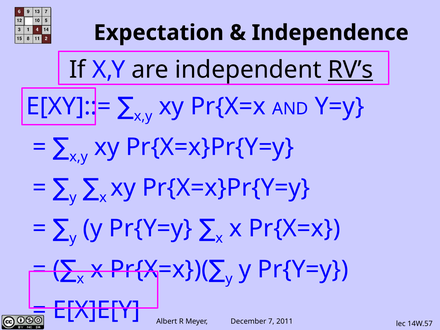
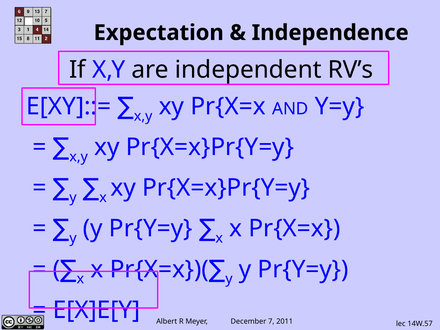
RV’s underline: present -> none (351, 70)
